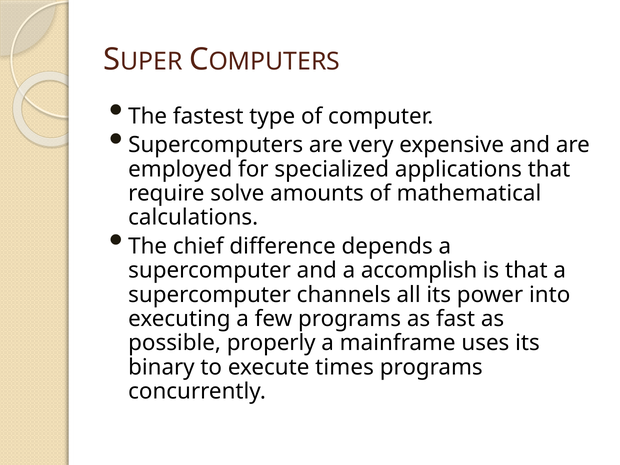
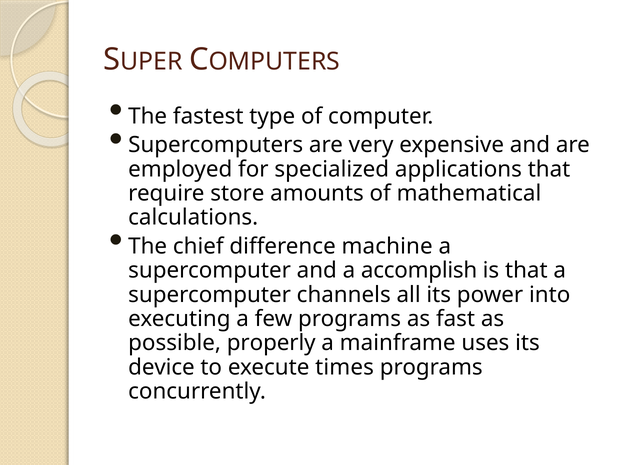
solve: solve -> store (237, 193)
depends: depends -> machine (387, 246)
binary: binary -> device (161, 367)
